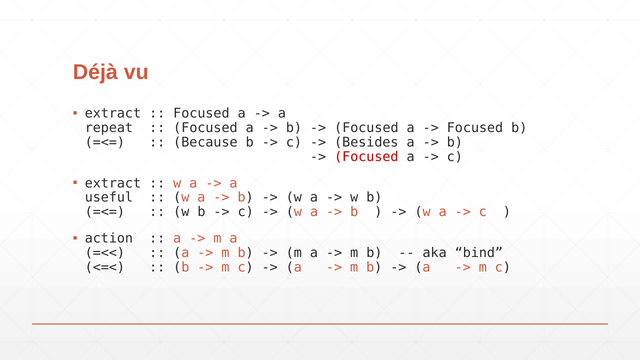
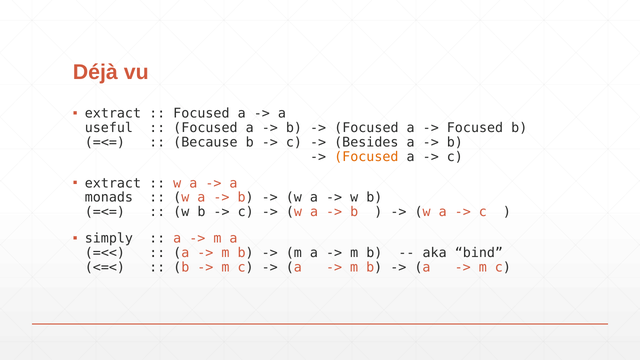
repeat: repeat -> useful (109, 128)
Focused colour: red -> orange (366, 157)
useful: useful -> monads (109, 198)
action: action -> simply (109, 238)
